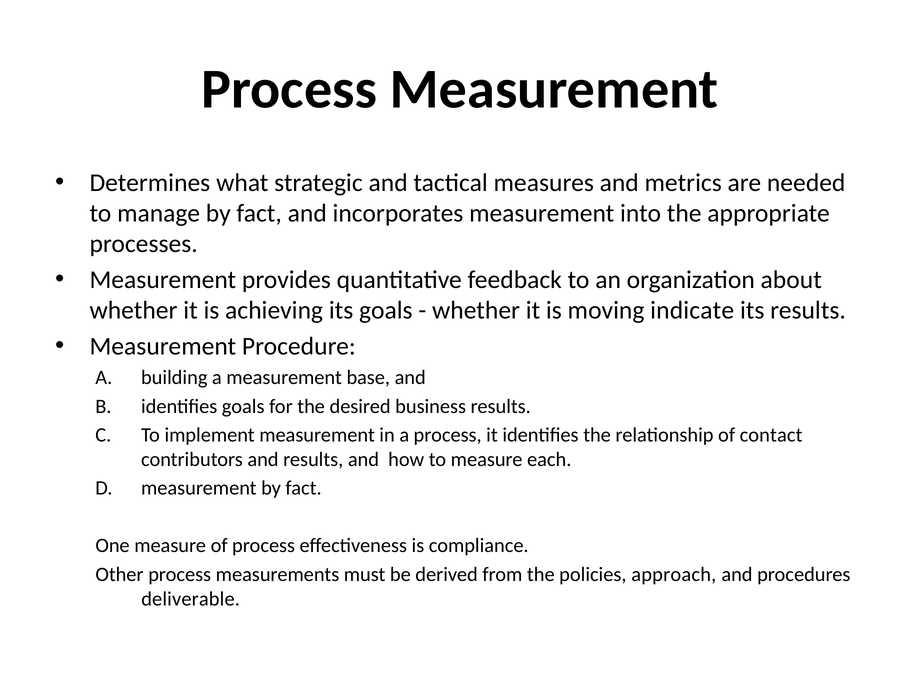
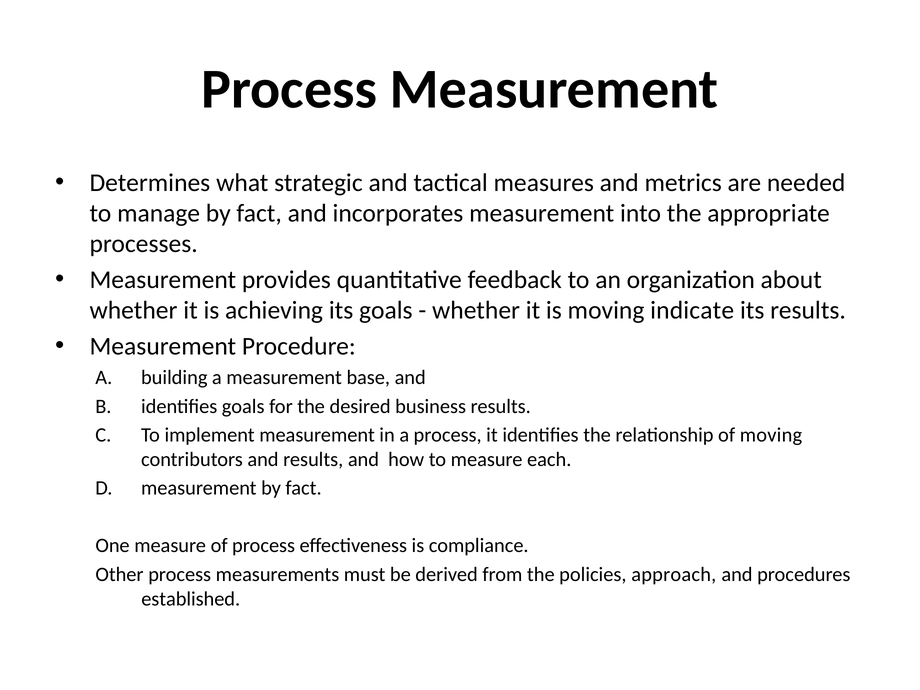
of contact: contact -> moving (771, 435)
deliverable: deliverable -> established (191, 599)
